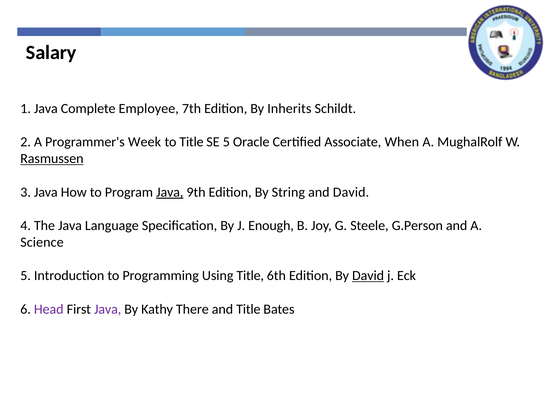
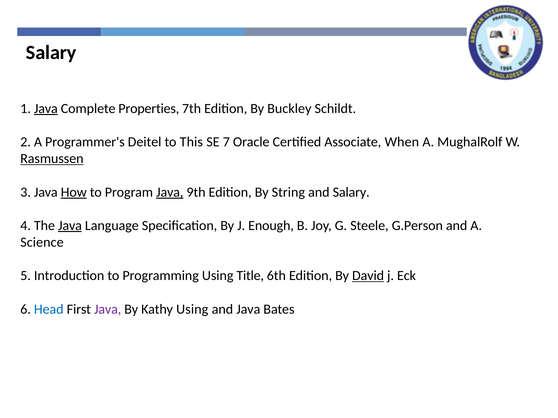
Java underline: none -> present (46, 109)
Employee: Employee -> Properties (149, 109)
Inherits: Inherits -> Buckley (289, 109)
Week: Week -> Deitel (145, 142)
to Title: Title -> This (191, 142)
SE 5: 5 -> 7 (226, 142)
How underline: none -> present (74, 192)
and David: David -> Salary (351, 192)
Java underline: none -> present (70, 226)
Head colour: purple -> blue (49, 310)
Kathy There: There -> Using (192, 310)
and Title: Title -> Java (248, 310)
